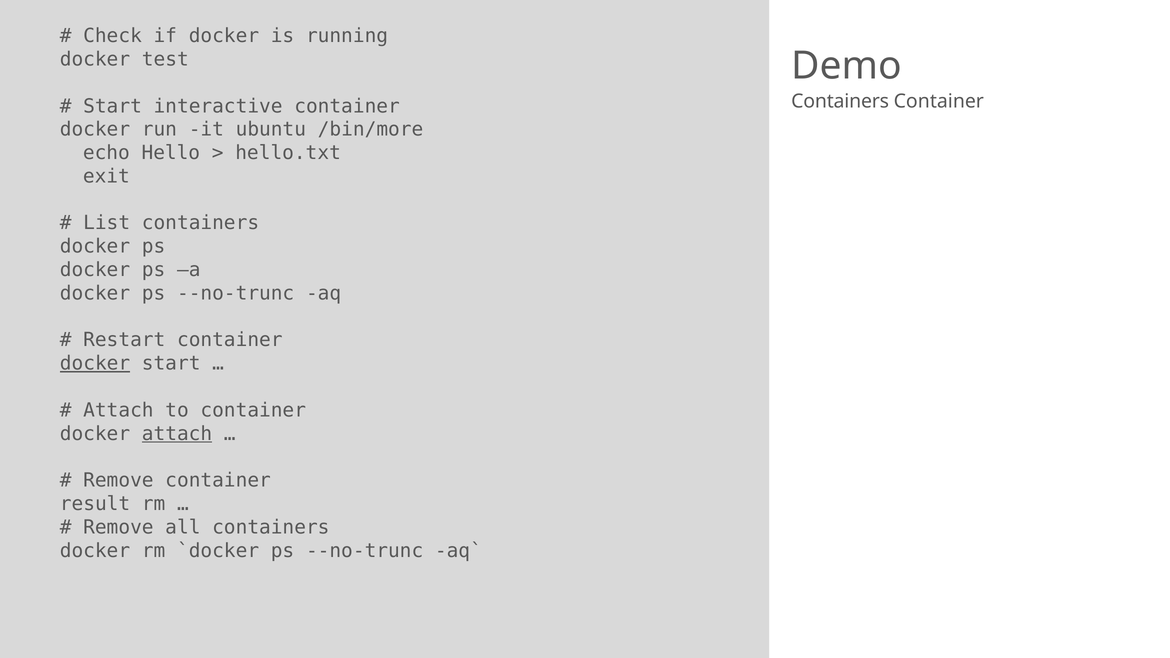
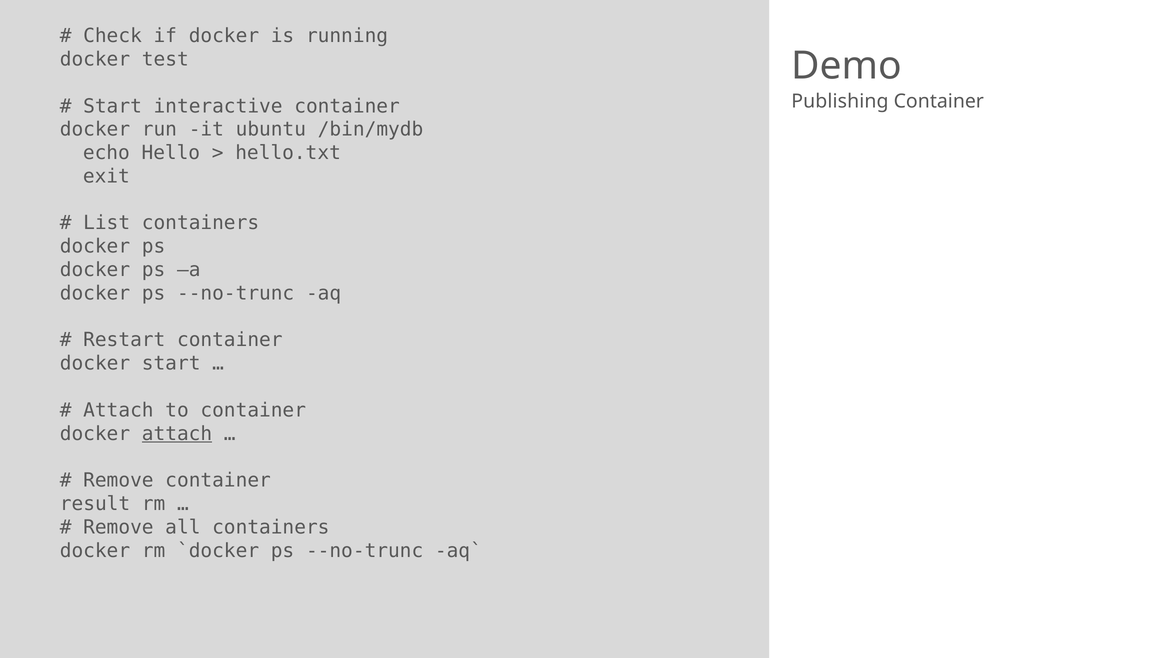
Containers: Containers -> Publishing (840, 101)
/bin/more: /bin/more -> /bin/mydb (371, 130)
docker underline: present -> none (95, 364)
